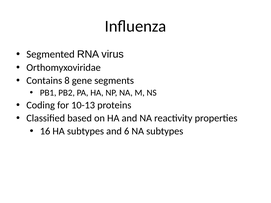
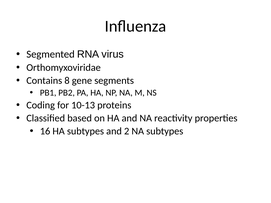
6: 6 -> 2 (127, 131)
